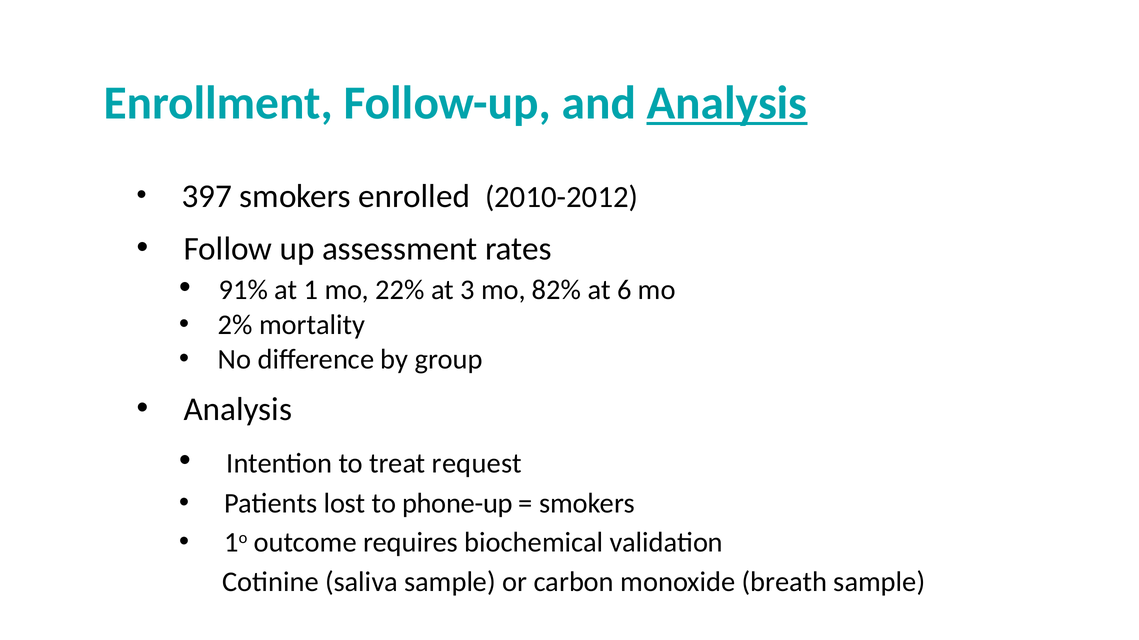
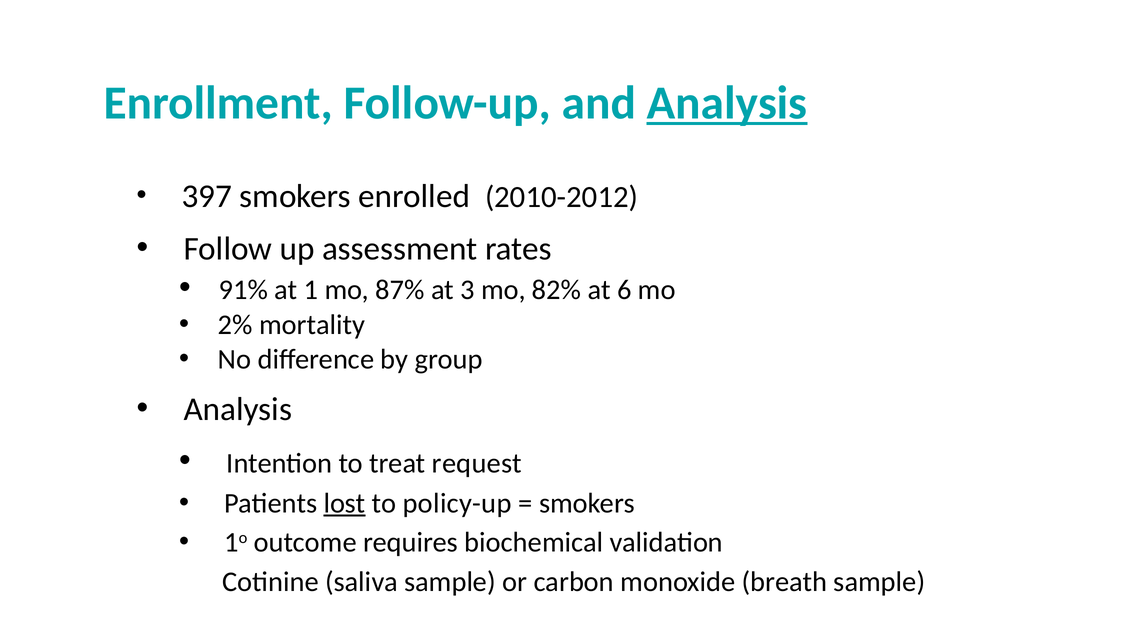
22%: 22% -> 87% (400, 290)
lost underline: none -> present (345, 504)
phone-up: phone-up -> policy-up (457, 504)
